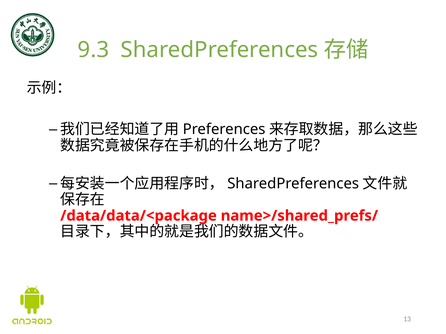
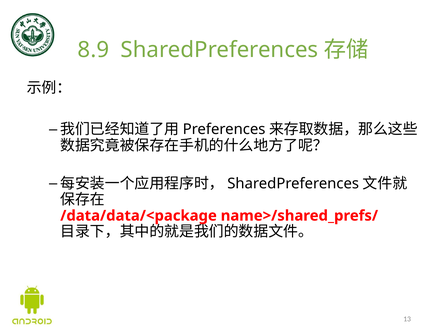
9.3: 9.3 -> 8.9 (93, 50)
